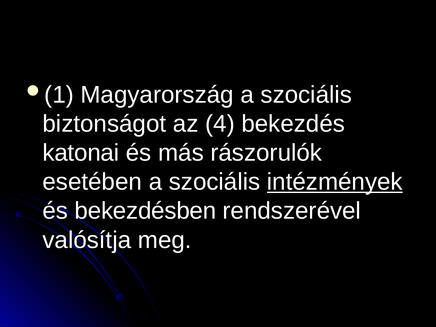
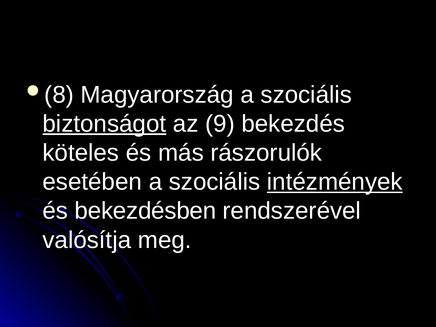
1: 1 -> 8 (59, 95)
biztonságot underline: none -> present (104, 124)
4: 4 -> 9 (220, 124)
katonai: katonai -> köteles (81, 153)
